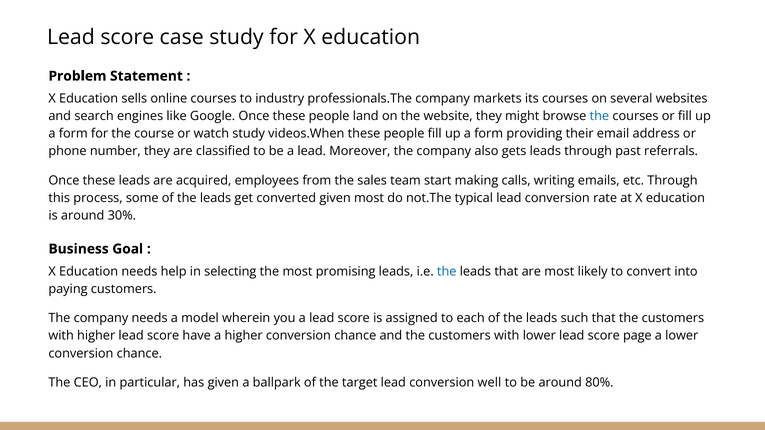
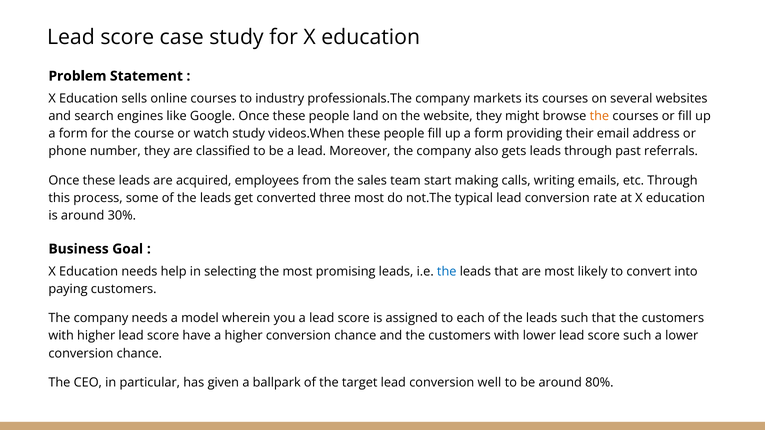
the colour: blue -> orange (599, 116)
converted given: given -> three (335, 198)
score page: page -> such (637, 336)
